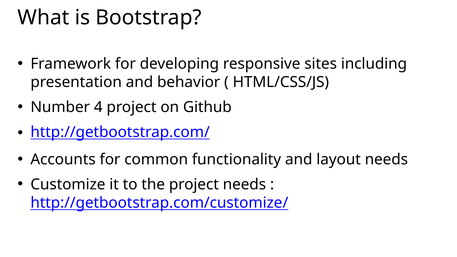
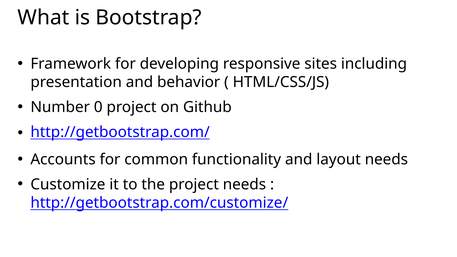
4: 4 -> 0 (98, 107)
